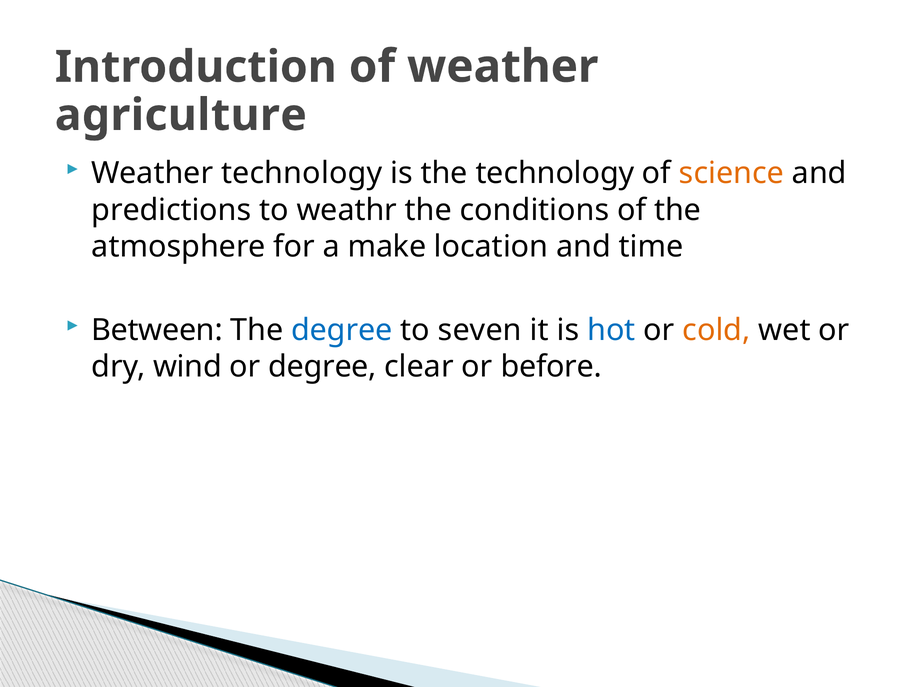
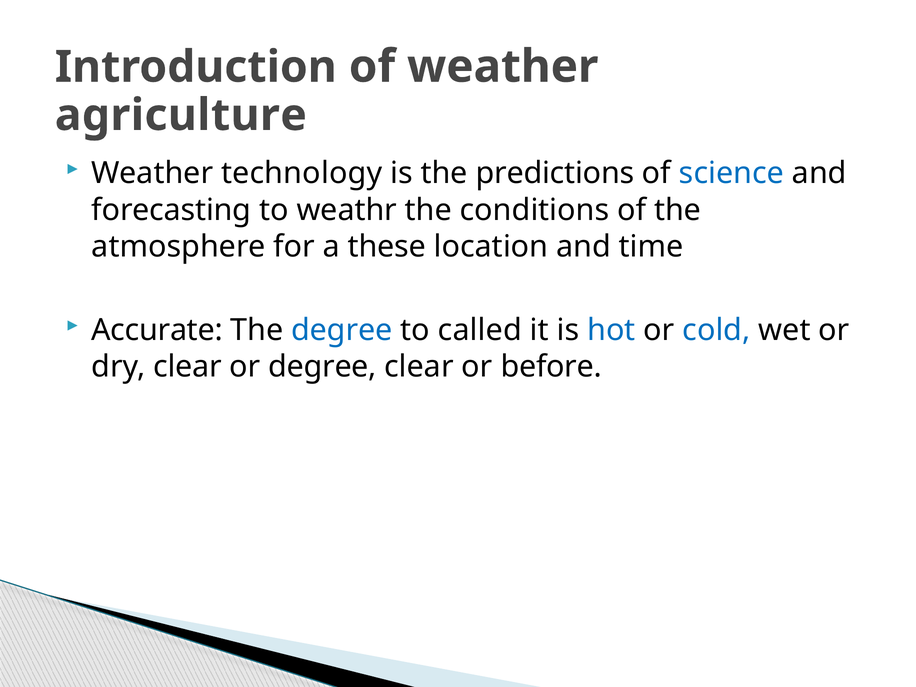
the technology: technology -> predictions (555, 173)
science colour: orange -> blue (731, 173)
predictions: predictions -> forecasting (171, 210)
make: make -> these (387, 247)
Between: Between -> Accurate (157, 330)
seven: seven -> called (480, 330)
cold colour: orange -> blue (716, 330)
dry wind: wind -> clear (187, 367)
